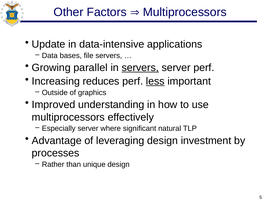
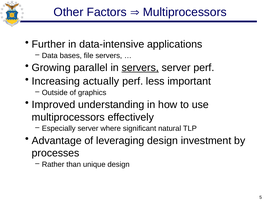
Update: Update -> Further (49, 44)
reduces: reduces -> actually (101, 81)
less underline: present -> none (155, 81)
